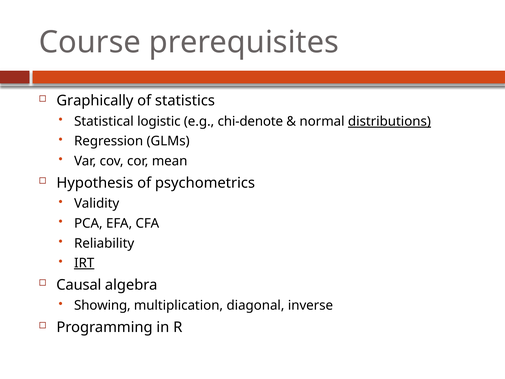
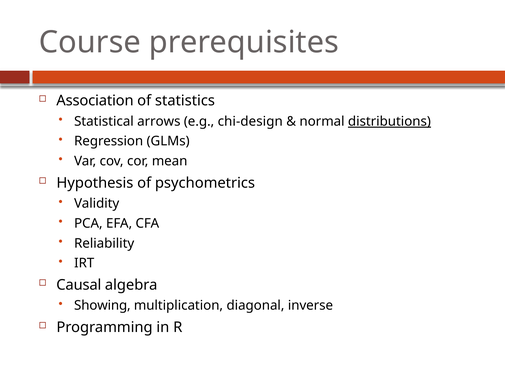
Graphically: Graphically -> Association (95, 101)
logistic: logistic -> arrows (159, 121)
chi-denote: chi-denote -> chi-design (250, 121)
IRT underline: present -> none (84, 263)
